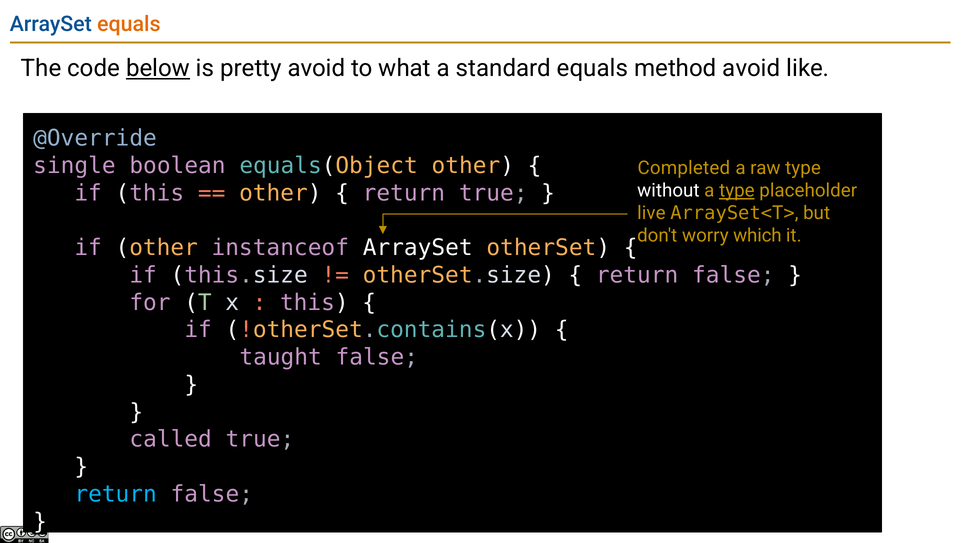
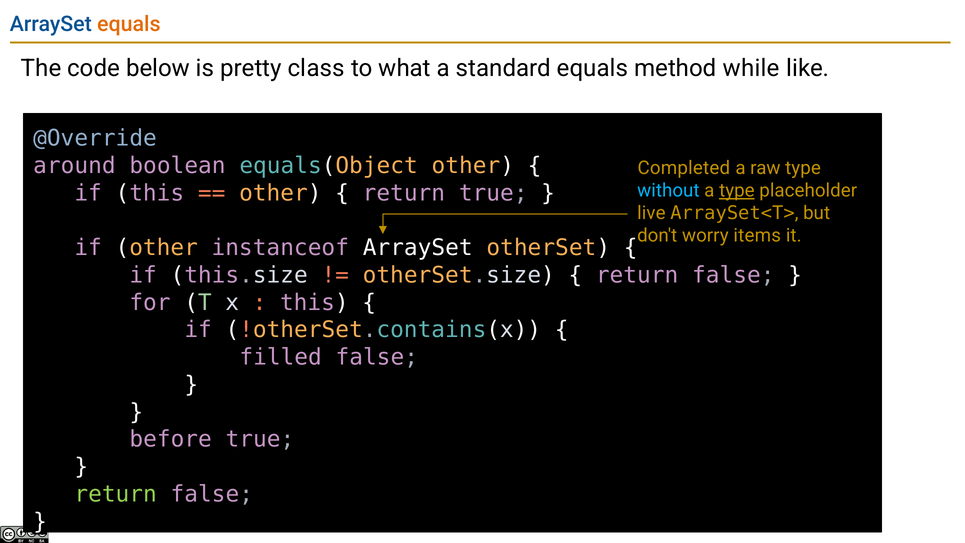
below underline: present -> none (158, 68)
pretty avoid: avoid -> class (316, 68)
method avoid: avoid -> while (751, 68)
single: single -> around (74, 166)
without colour: white -> light blue (668, 191)
which: which -> items (757, 236)
taught: taught -> filled (281, 357)
called: called -> before (171, 439)
return colour: light blue -> light green (116, 494)
